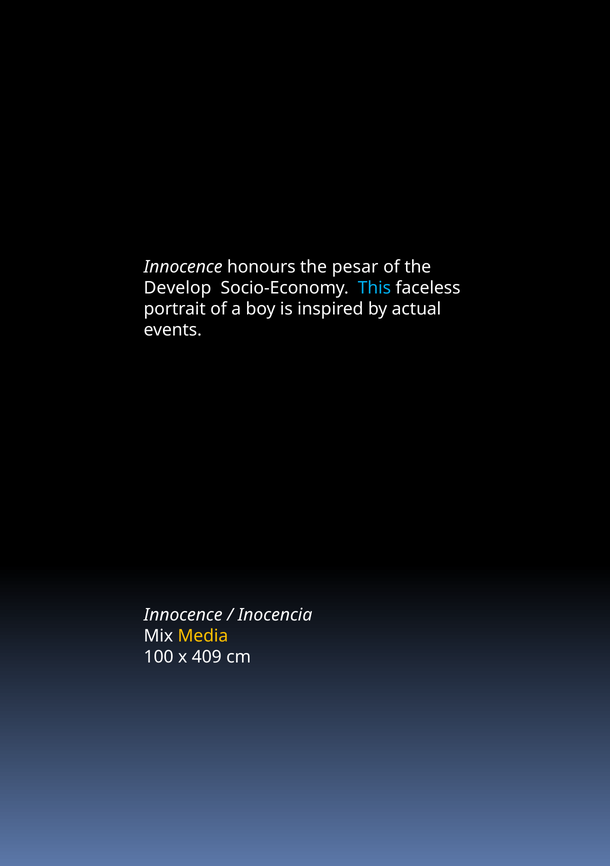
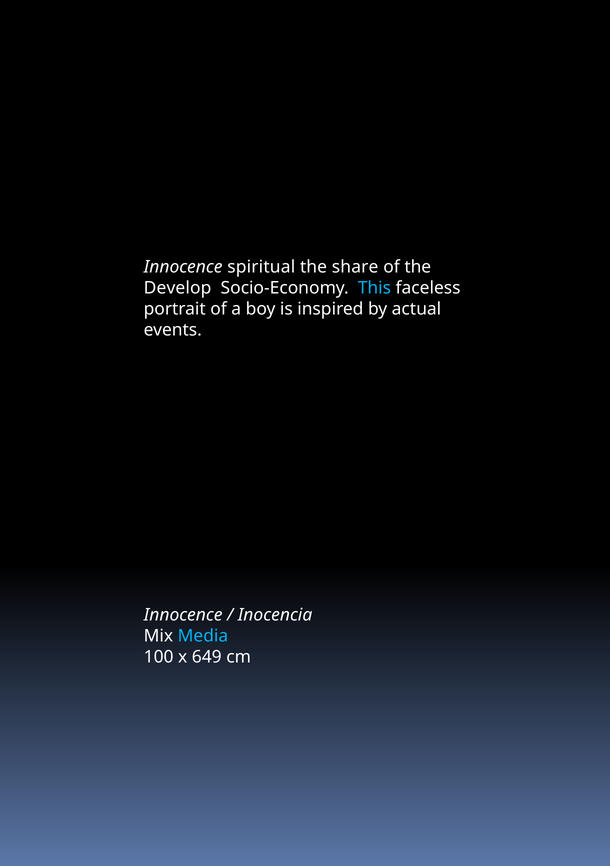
honours: honours -> spiritual (261, 267)
pesar: pesar -> share (355, 267)
Media colour: yellow -> light blue (203, 636)
409: 409 -> 649 (207, 657)
